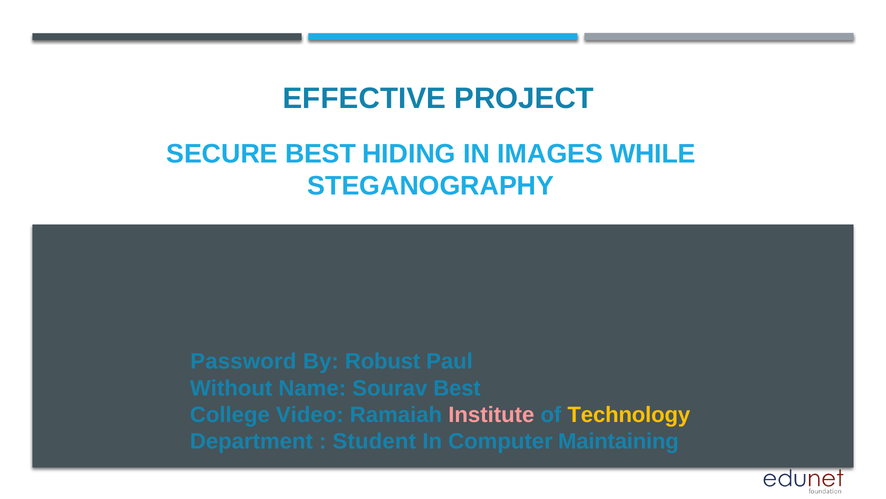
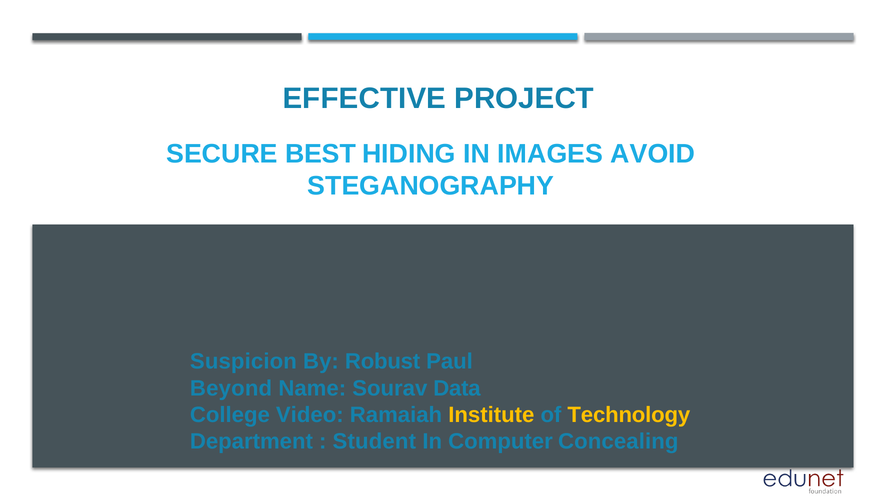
WHILE: WHILE -> AVOID (653, 154)
Password: Password -> Suspicion (243, 361)
Without: Without -> Beyond (231, 388)
Sourav Best: Best -> Data (457, 388)
Institute colour: pink -> yellow (491, 414)
Maintaining: Maintaining -> Concealing (618, 441)
